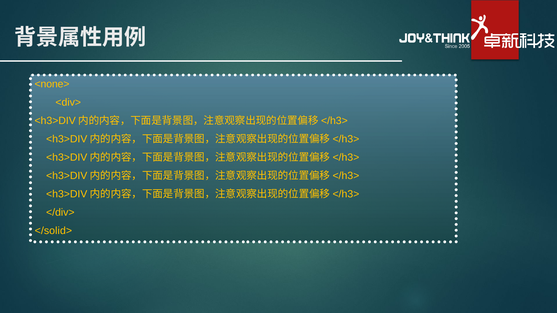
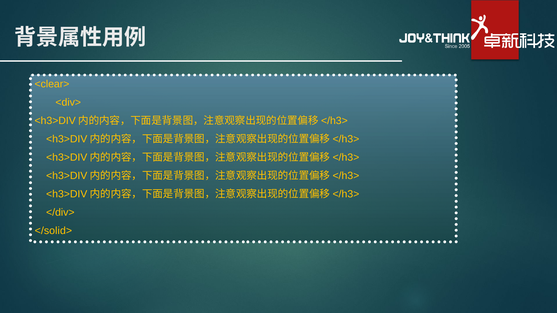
<none>: <none> -> <clear> (52, 84)
